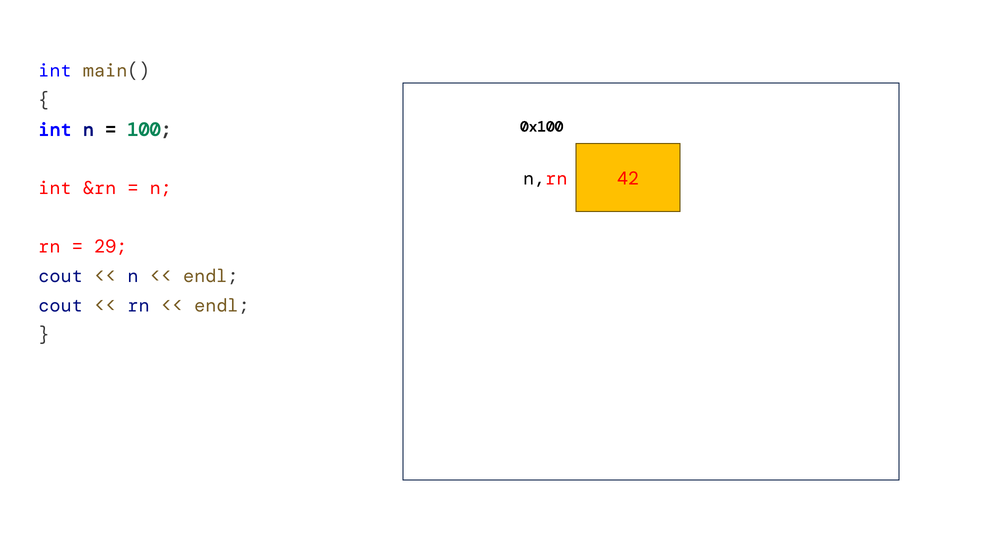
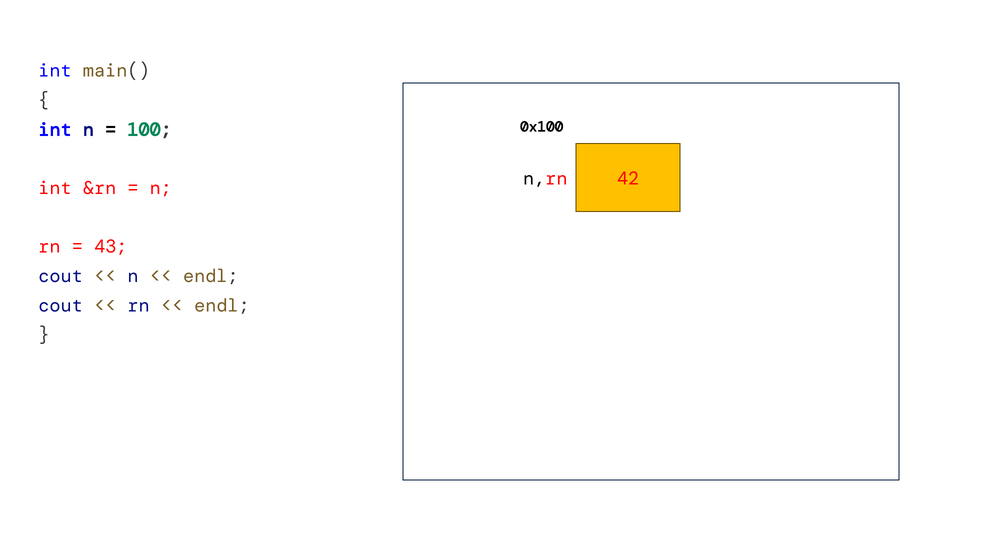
29: 29 -> 43 (111, 247)
